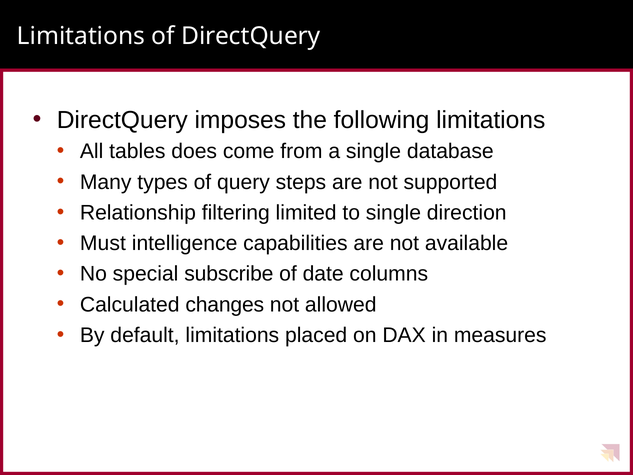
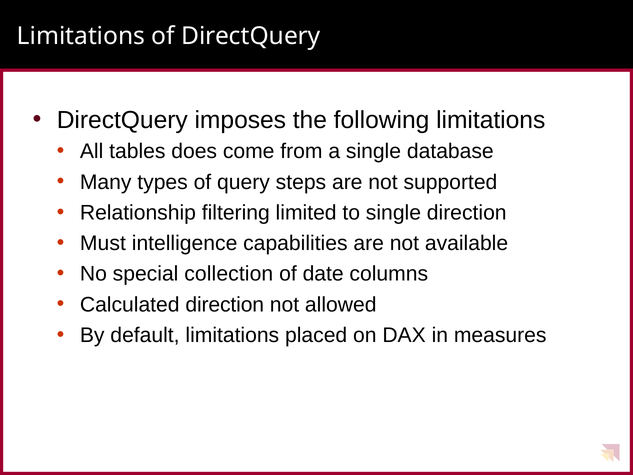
subscribe: subscribe -> collection (229, 274)
Calculated changes: changes -> direction (225, 304)
